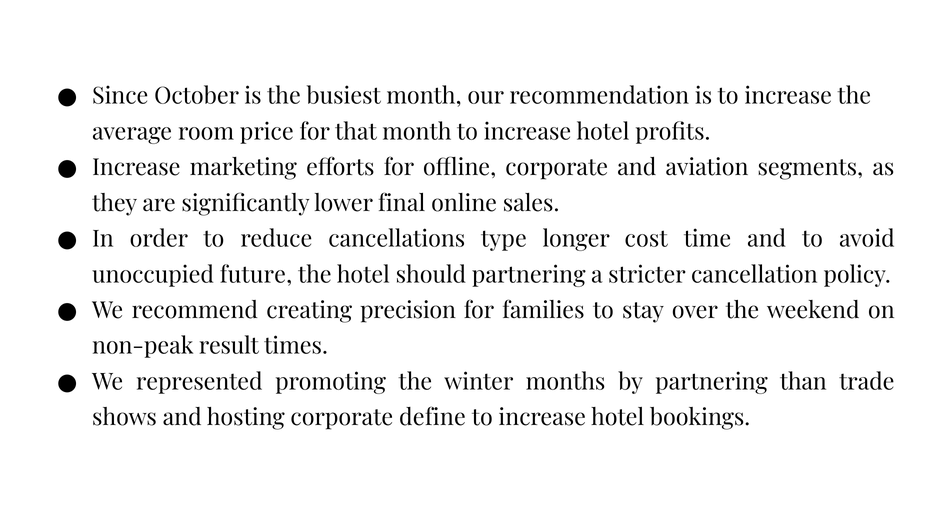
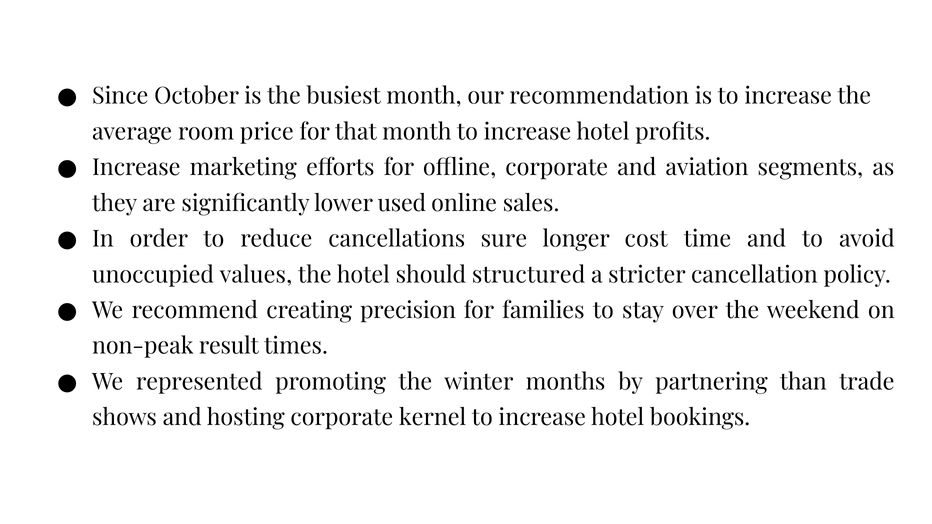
final: final -> used (402, 203)
type: type -> sure (504, 239)
future: future -> values (256, 275)
should partnering: partnering -> structured (529, 275)
define: define -> kernel (433, 418)
